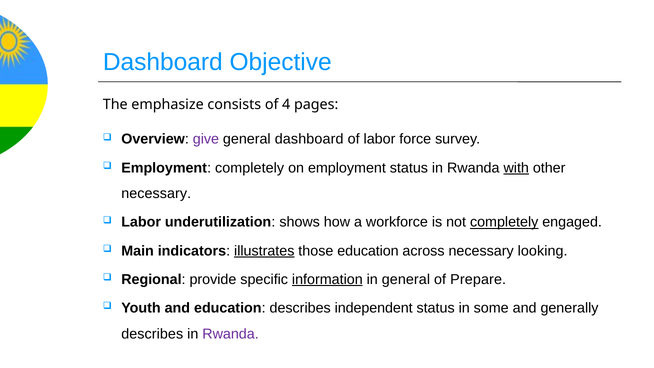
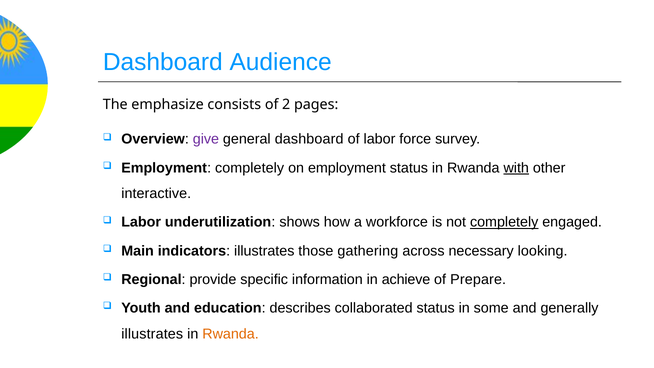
Objective: Objective -> Audience (281, 62)
4: 4 -> 2 (286, 105)
necessary: necessary -> interactive (156, 194)
illustrates underline: present -> none (264, 251)
those education: education -> gathering (368, 251)
information underline: present -> none (327, 279)
in general: general -> achieve (406, 279)
independent: independent -> collaborated (374, 308)
describes: describes -> illustrates (152, 334)
Rwanda colour: purple -> orange (231, 334)
